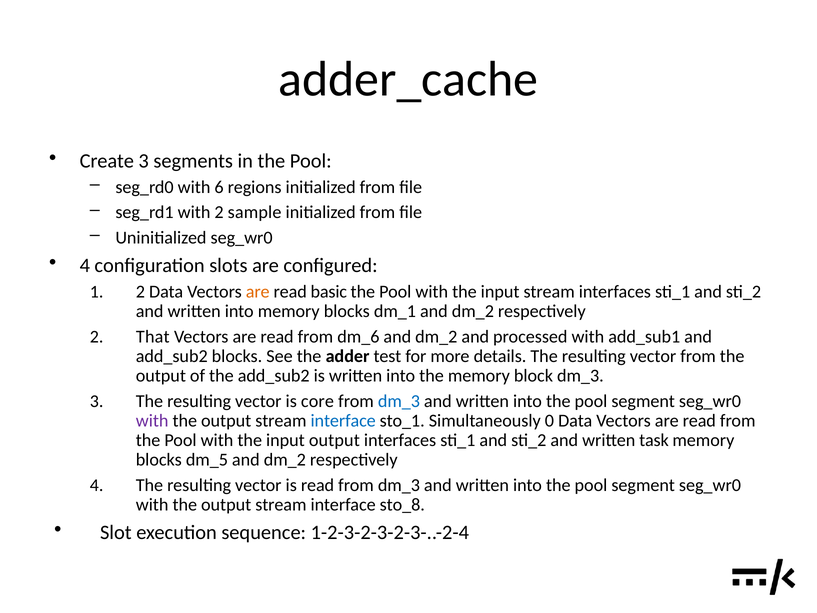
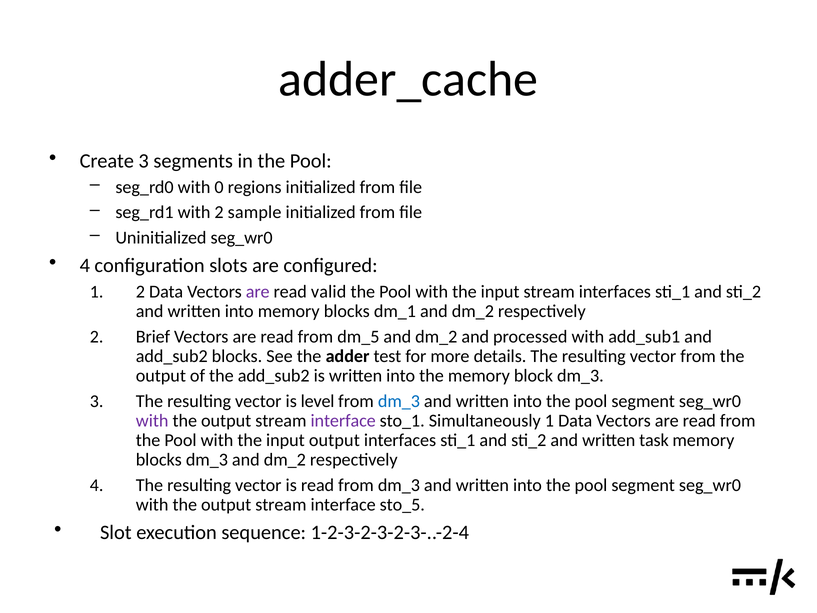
6: 6 -> 0 (219, 187)
are colour: orange -> purple (258, 292)
basic: basic -> valid (329, 292)
That: That -> Brief (153, 336)
dm_6: dm_6 -> dm_5 (358, 336)
core: core -> level (318, 401)
interface colour: blue -> purple (343, 421)
Simultaneously 0: 0 -> 1 (549, 421)
blocks dm_5: dm_5 -> dm_3 (207, 460)
sto_8: sto_8 -> sto_5 (402, 505)
